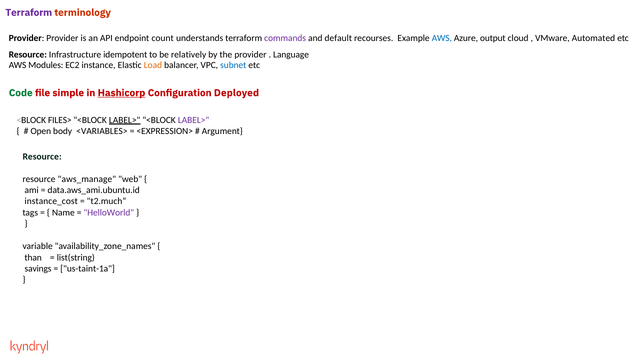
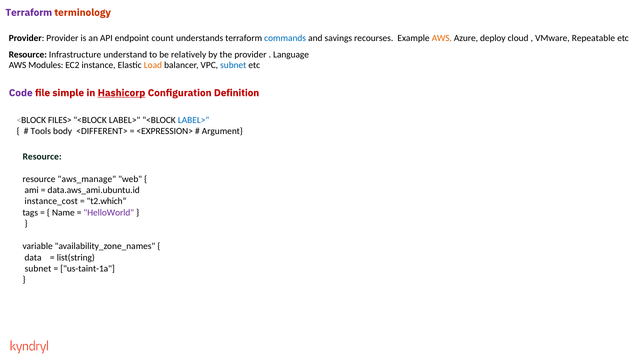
commands colour: purple -> blue (285, 38)
default: default -> savings (338, 38)
AWS colour: blue -> orange (442, 38)
output: output -> deploy (493, 38)
Automated: Automated -> Repeatable (593, 38)
idempotent: idempotent -> understand (125, 55)
Code colour: green -> purple (21, 93)
Deployed: Deployed -> Definition (237, 93)
LABEL> underline: present -> none (125, 120)
LABEL> colour: purple -> blue (194, 120)
Open: Open -> Tools (41, 131)
<VARIABLES>: <VARIABLES> -> <DIFFERENT> (102, 131)
t2.much“: t2.much“ -> t2.which“ (107, 202)
than: than -> data (33, 258)
savings: savings -> subnet (38, 269)
